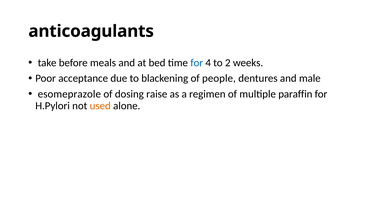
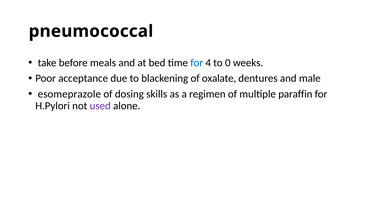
anticoagulants: anticoagulants -> pneumococcal (91, 31)
2: 2 -> 0 (228, 63)
people: people -> oxalate (219, 78)
raise: raise -> skills (157, 94)
used colour: orange -> purple (100, 106)
